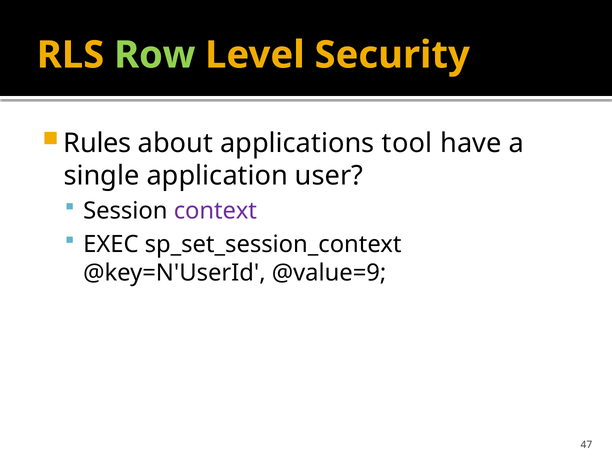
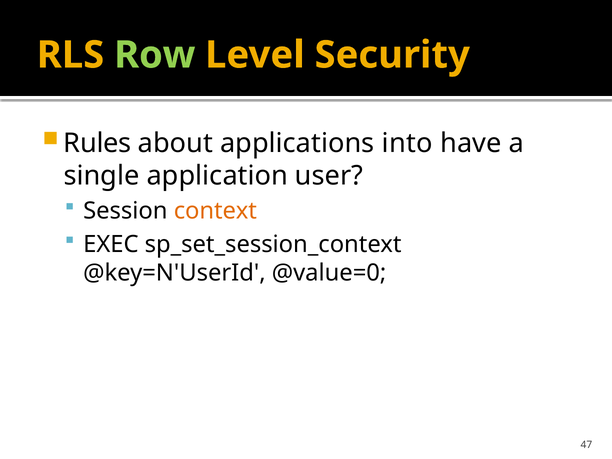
tool: tool -> into (407, 143)
context colour: purple -> orange (215, 211)
@value=9: @value=9 -> @value=0 (329, 273)
